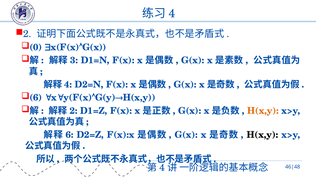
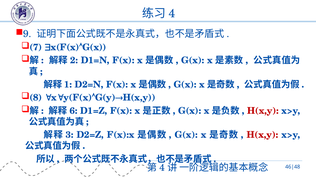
2: 2 -> 9 (27, 34)
0: 0 -> 7 (36, 47)
3: 3 -> 2 (74, 60)
4: 4 -> 1 (68, 84)
6: 6 -> 8 (36, 98)
2: 2 -> 6 (73, 111)
H(x,y colour: orange -> red (263, 111)
6: 6 -> 3 (69, 135)
H(x,y colour: black -> red (262, 135)
